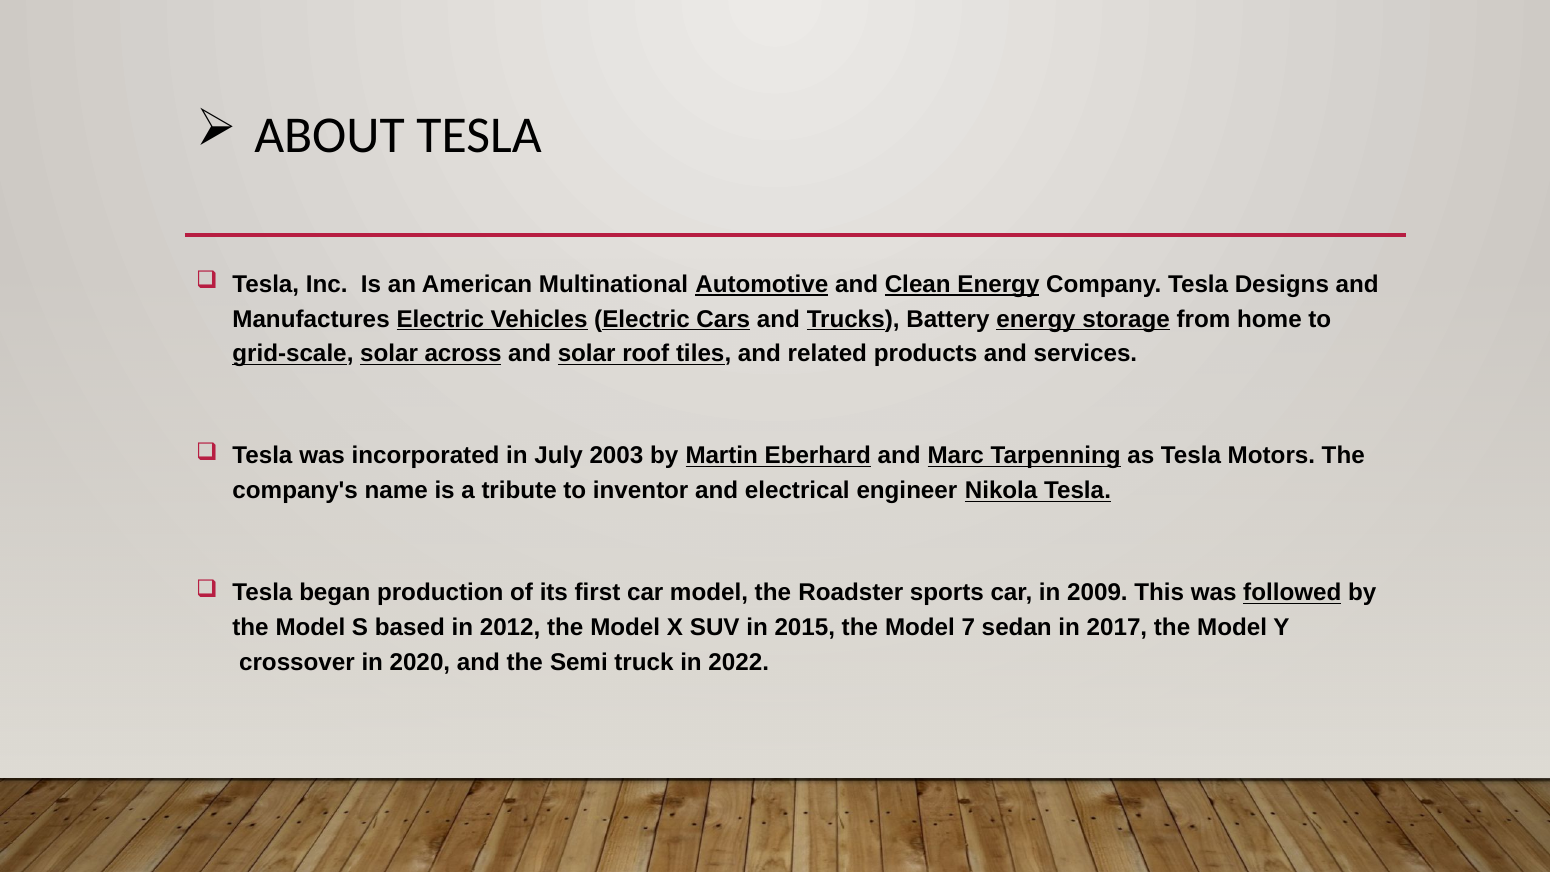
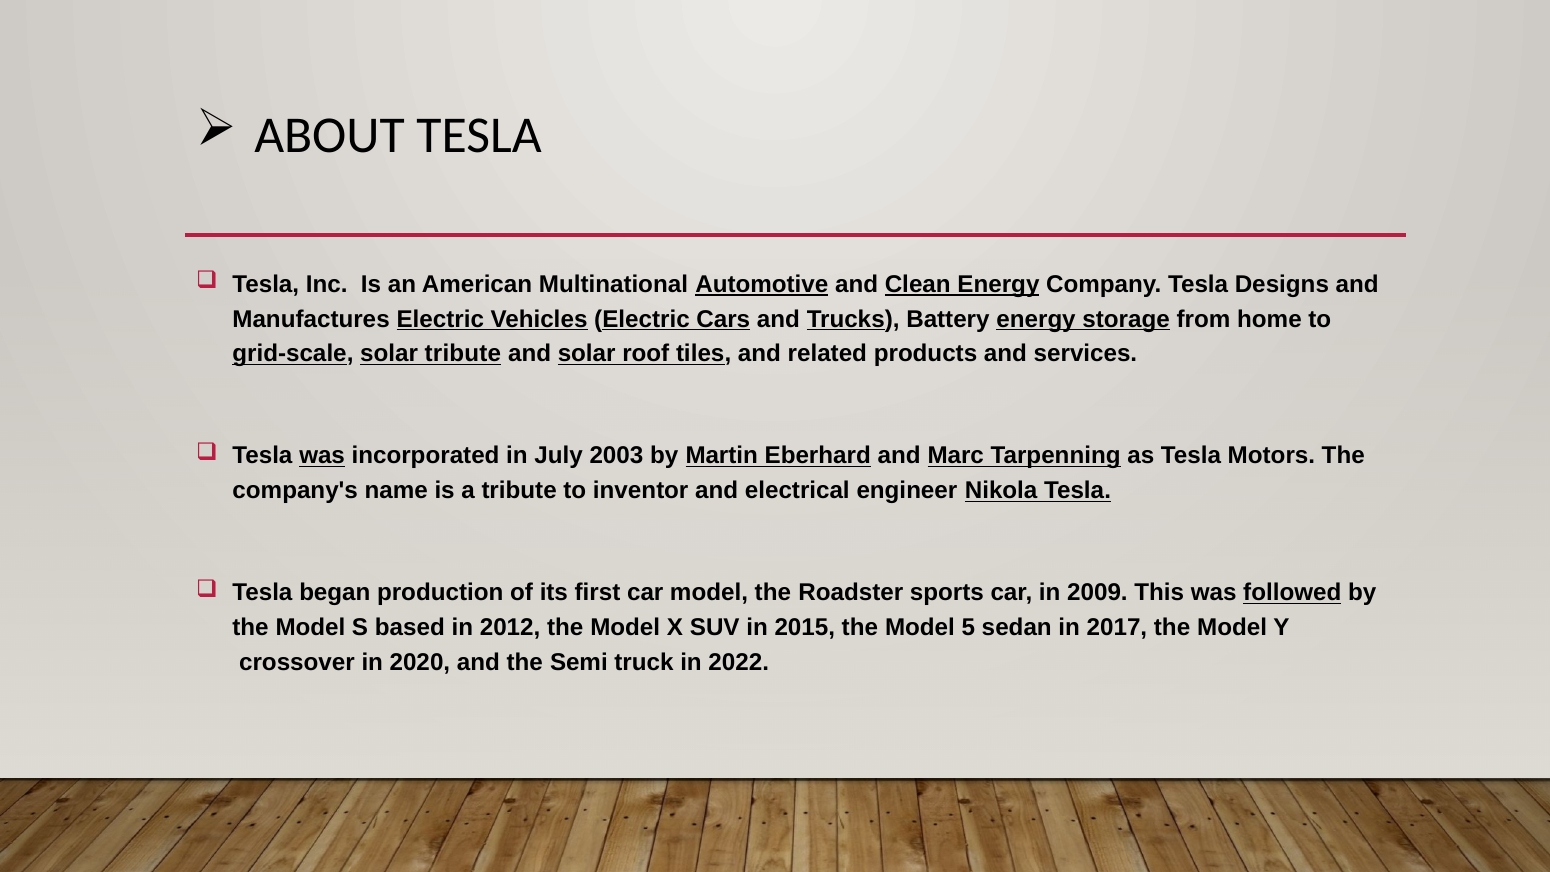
solar across: across -> tribute (463, 354)
was underline: none -> present (322, 456)
7: 7 -> 5 (968, 628)
